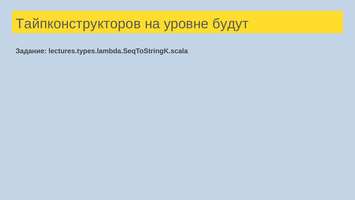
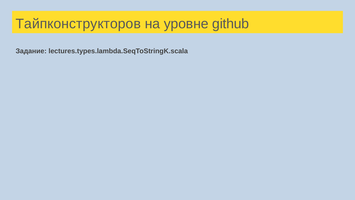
будут: будут -> github (231, 24)
